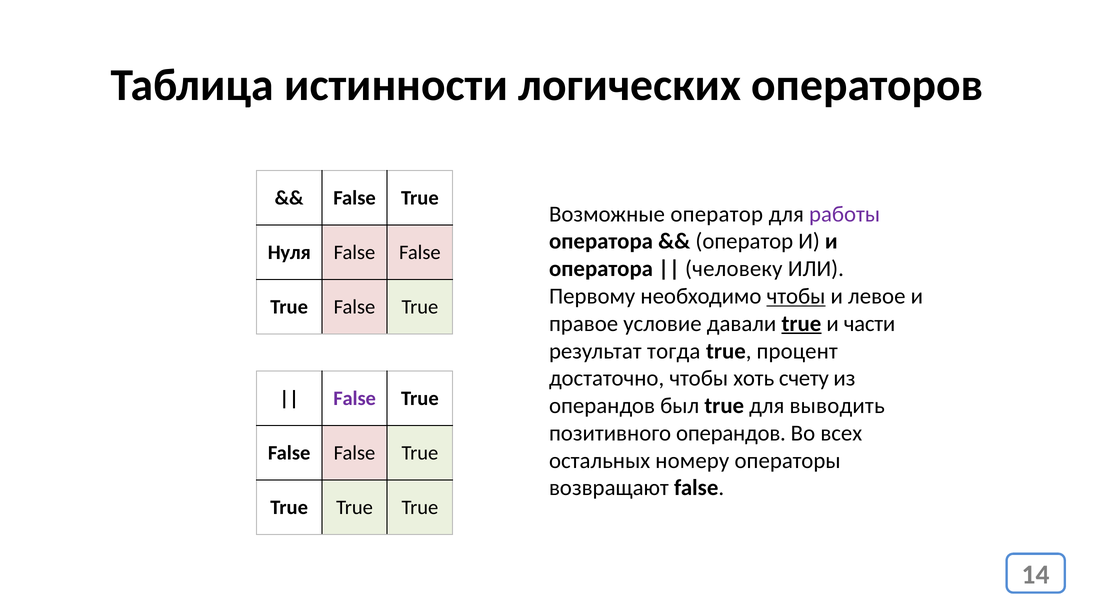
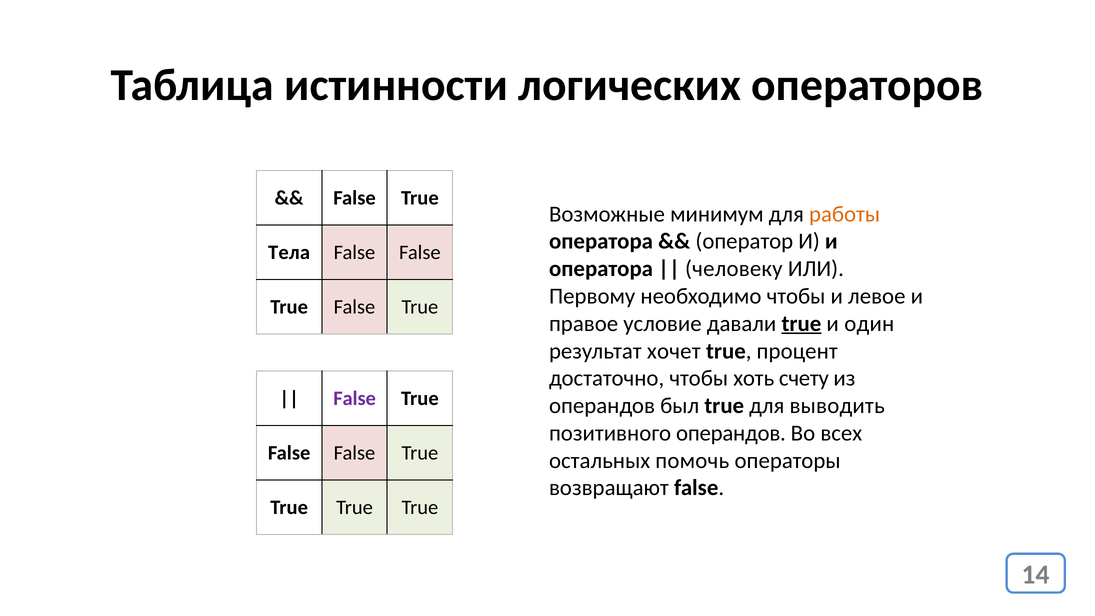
Возможные оператор: оператор -> минимум (717, 214)
работы colour: purple -> orange (845, 214)
Нуля: Нуля -> Тела (289, 252)
чтобы underline: present -> none (796, 296)
части: части -> один (869, 324)
тогда: тогда -> хочет (674, 351)
номеру: номеру -> помочь (692, 460)
